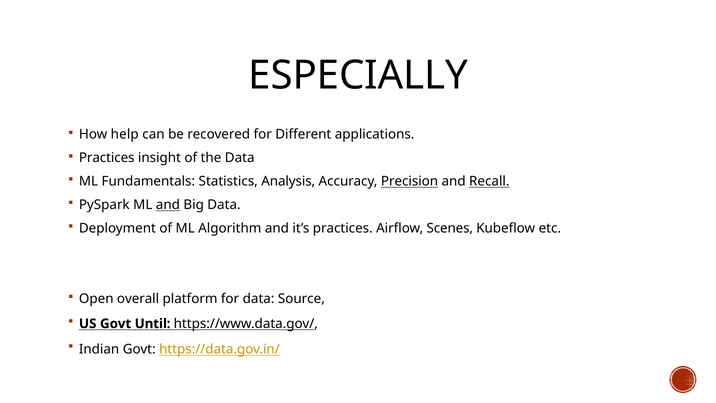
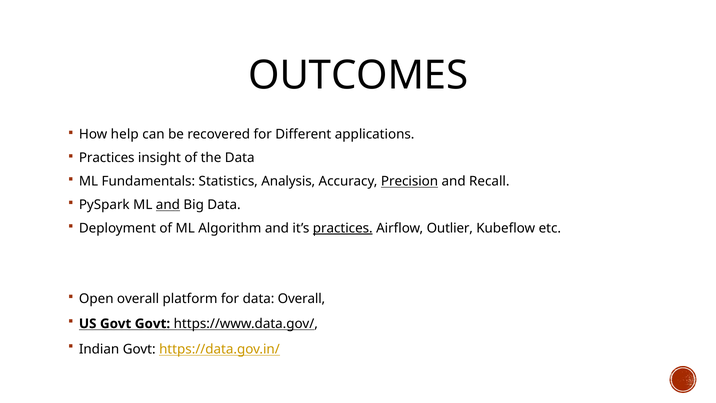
ESPECIALLY: ESPECIALLY -> OUTCOMES (358, 75)
Recall underline: present -> none (489, 181)
practices underline: none -> present (343, 228)
Scenes: Scenes -> Outlier (450, 228)
data Source: Source -> Overall (301, 299)
Govt Until: Until -> Govt (152, 324)
